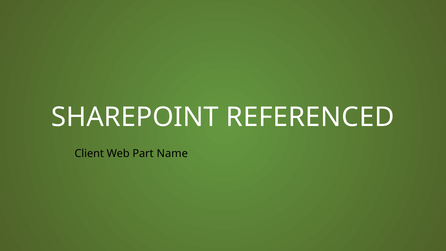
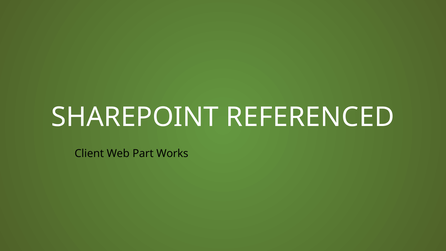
Name: Name -> Works (172, 154)
